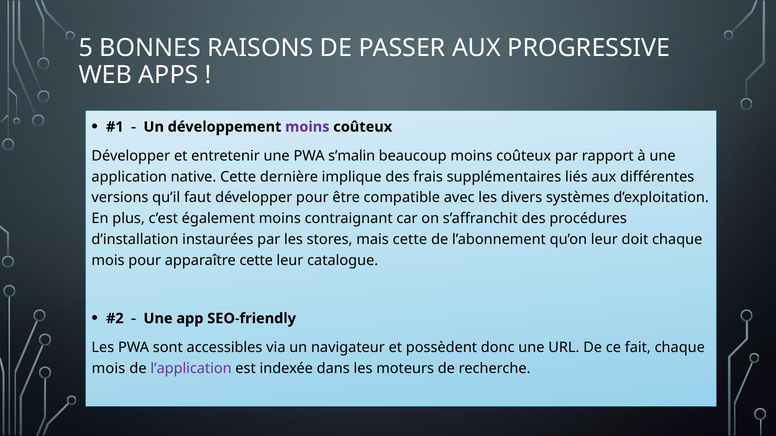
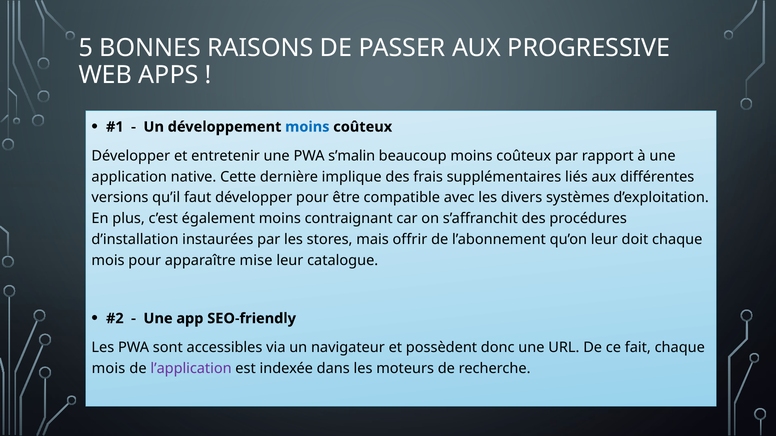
moins colour: purple -> blue (307, 127)
mais cette: cette -> offrir (410, 240)
apparaître cette: cette -> mise (256, 261)
